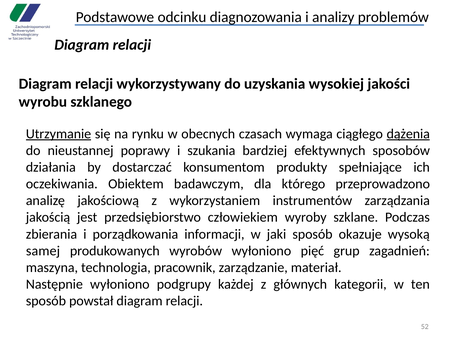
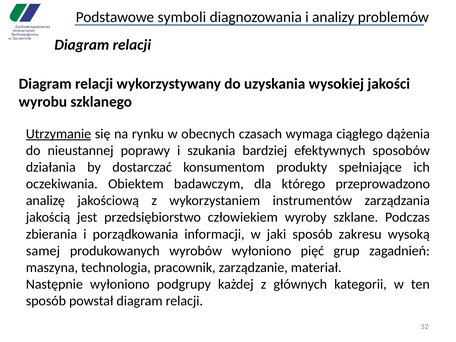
odcinku: odcinku -> symboli (182, 17)
dążenia underline: present -> none (408, 134)
okazuje: okazuje -> zakresu (360, 234)
